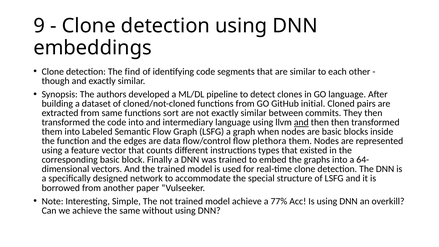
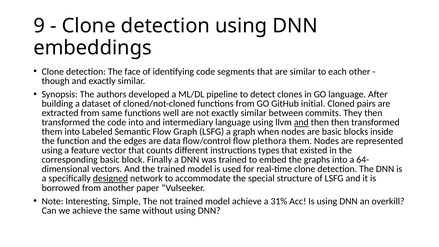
find: find -> face (133, 72)
sort: sort -> well (171, 113)
designed underline: none -> present (110, 178)
77%: 77% -> 31% (279, 201)
